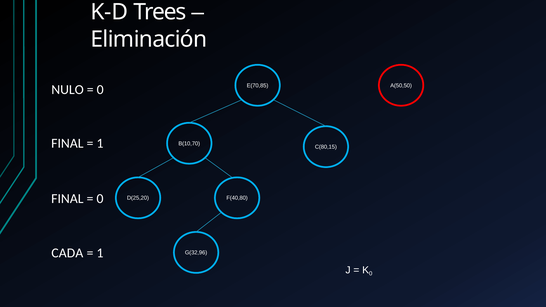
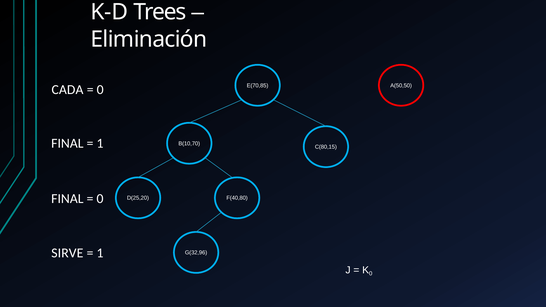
NULO: NULO -> CADA (67, 90)
CADA: CADA -> SIRVE (67, 253)
